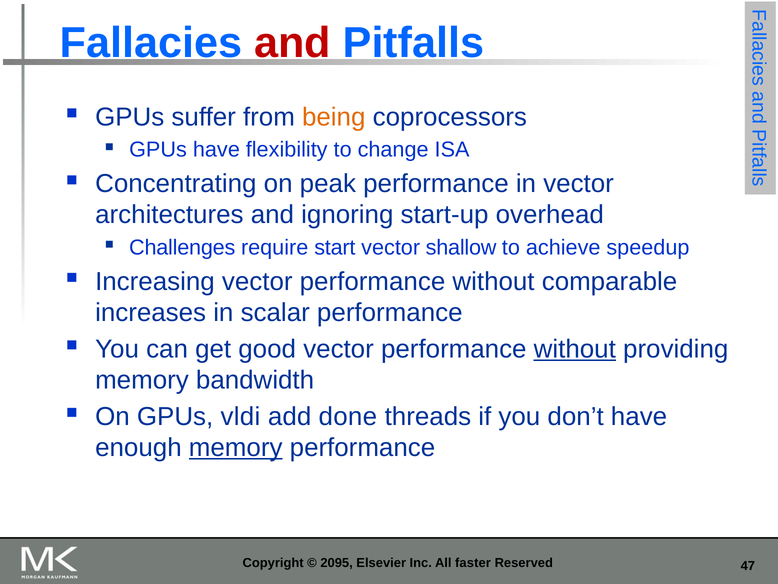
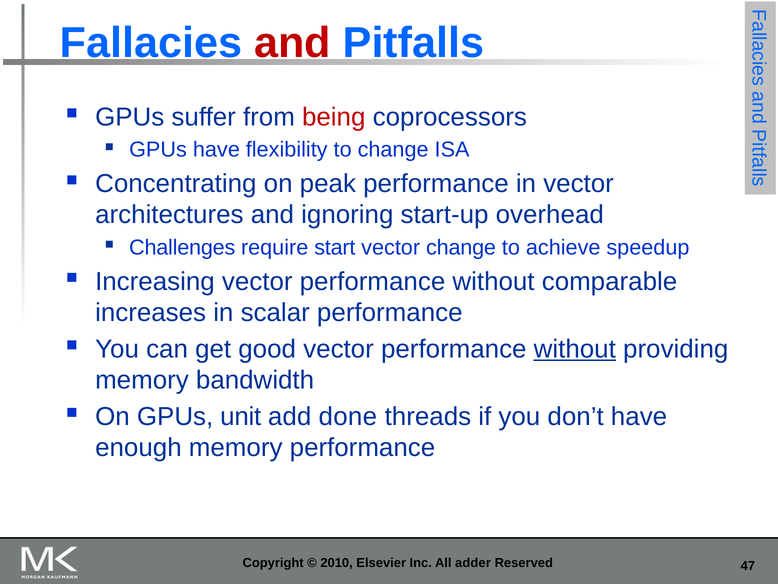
being colour: orange -> red (334, 117)
vector shallow: shallow -> change (461, 247)
vldi: vldi -> unit (241, 416)
memory underline: present -> none (236, 447)
2095: 2095 -> 2010 (337, 563)
faster: faster -> adder (473, 563)
